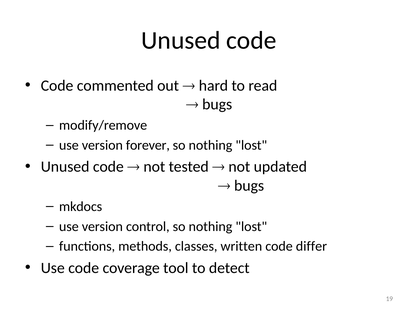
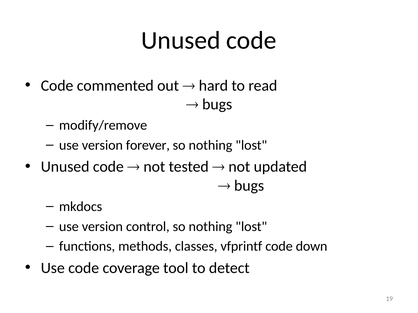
written: written -> vfprintf (241, 247)
differ: differ -> down (312, 247)
